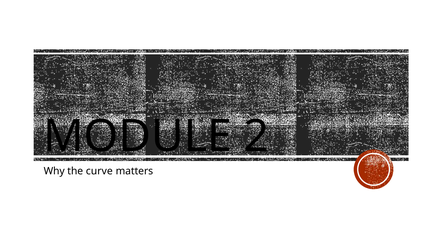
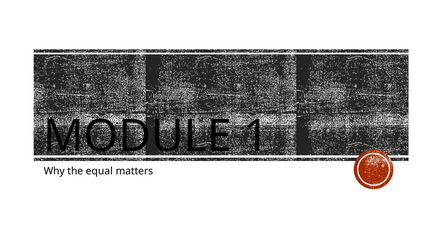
2: 2 -> 1 (256, 136)
curve: curve -> equal (99, 171)
